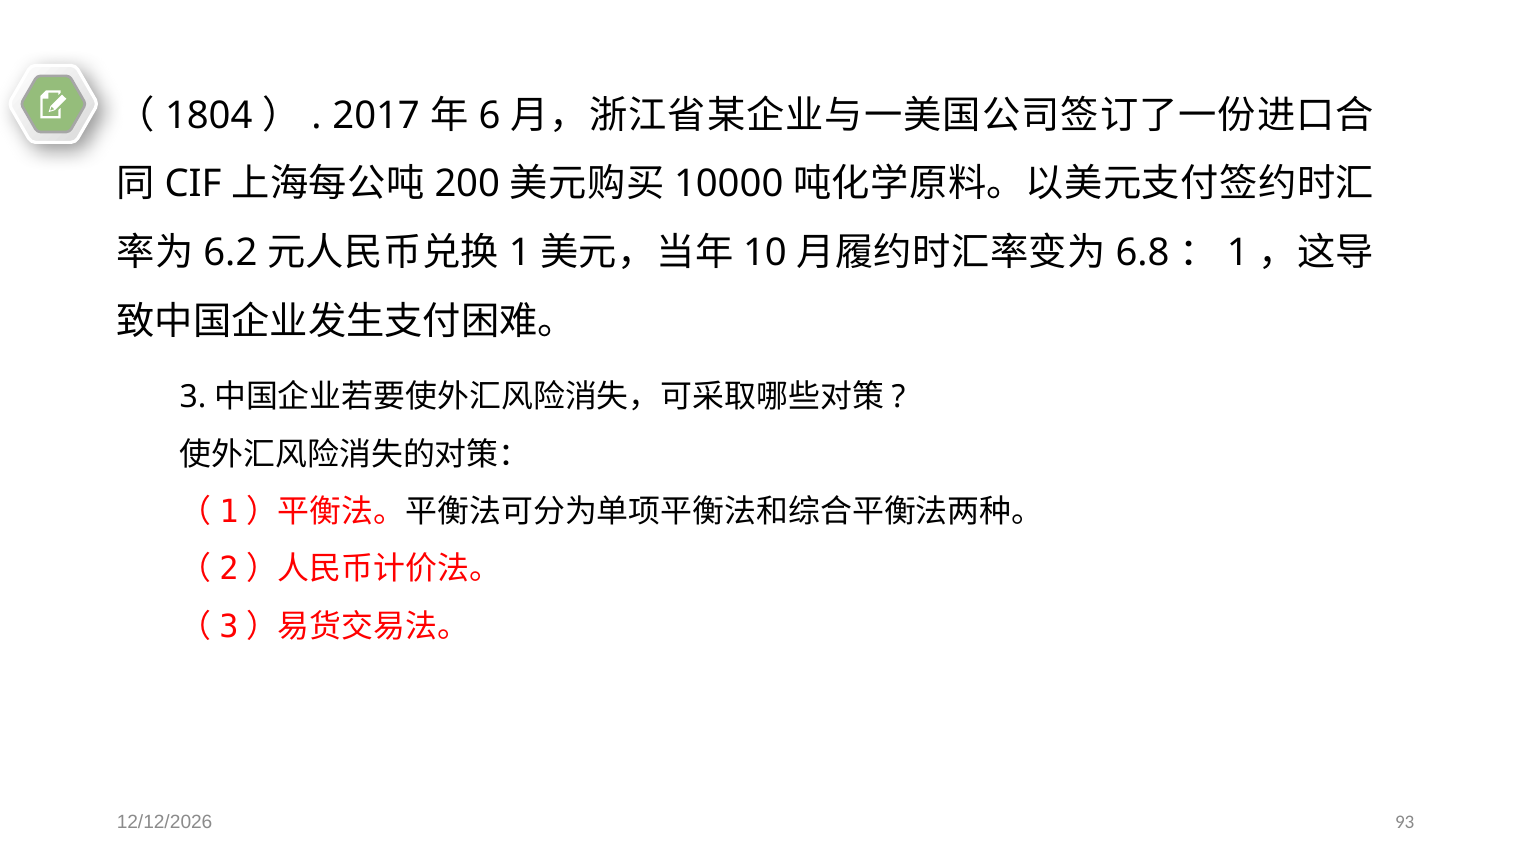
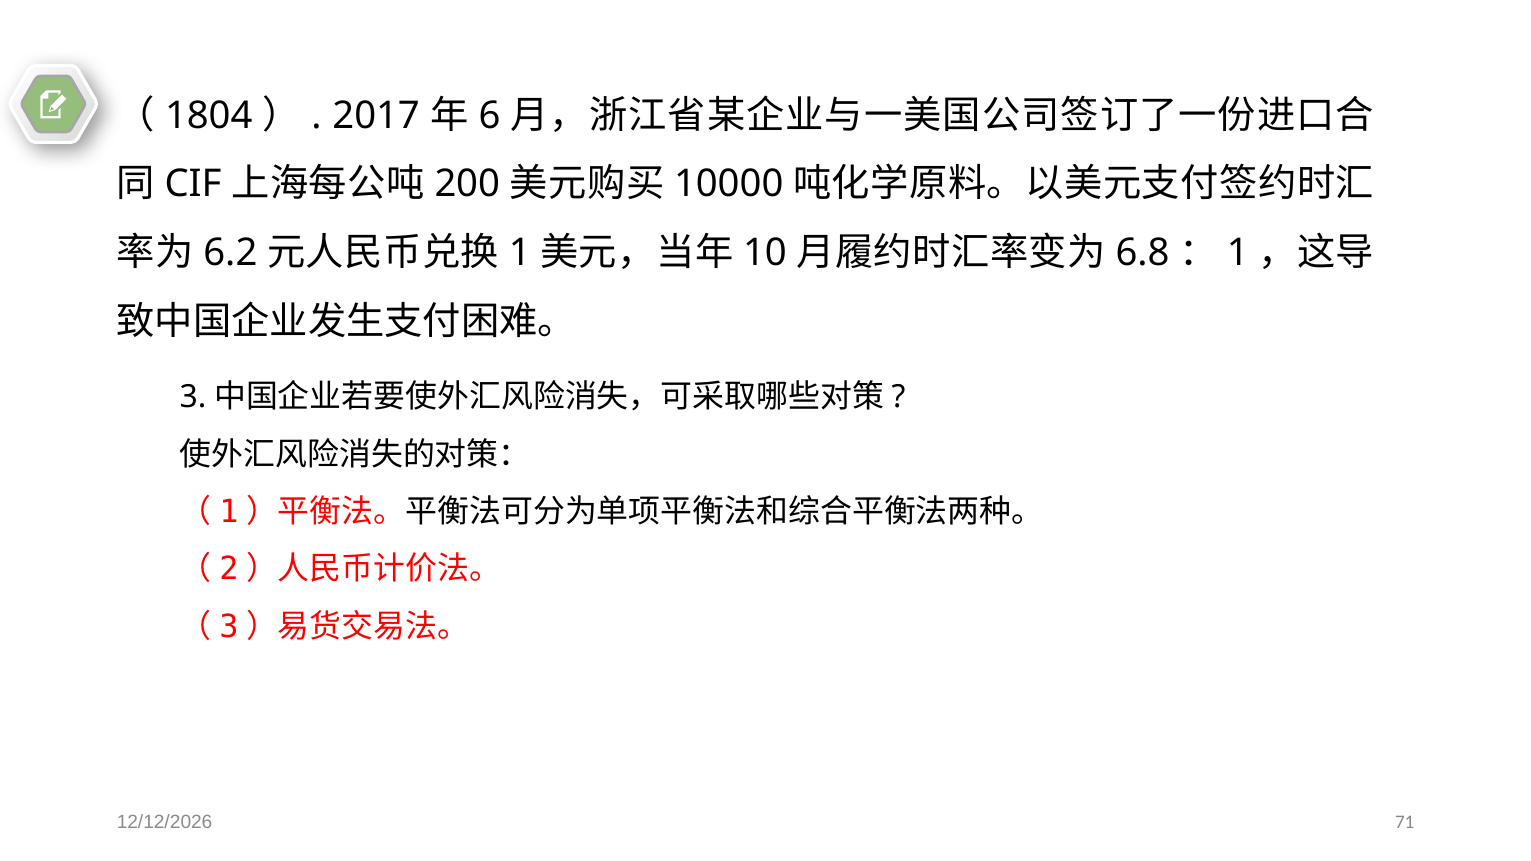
93: 93 -> 71 (1405, 822)
